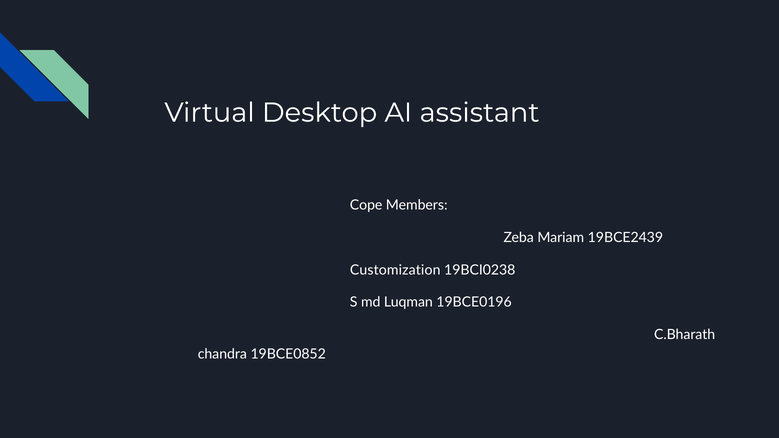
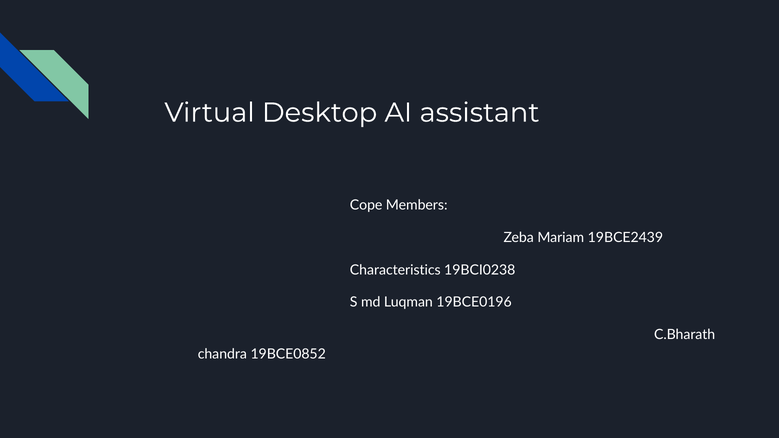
Customization: Customization -> Characteristics (395, 270)
